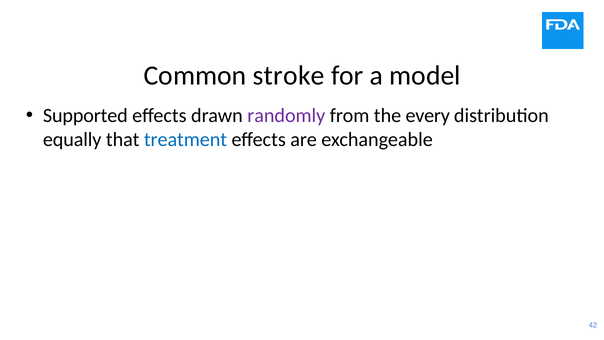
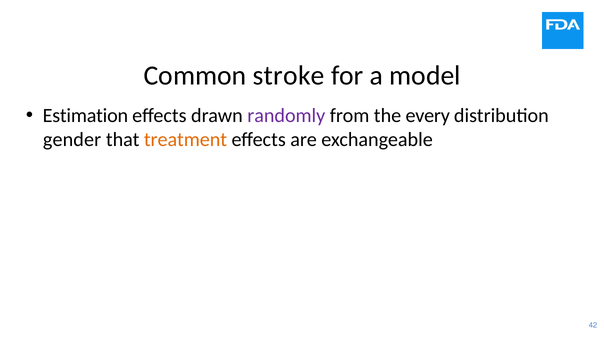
Supported: Supported -> Estimation (85, 115)
equally: equally -> gender (72, 140)
treatment colour: blue -> orange (185, 140)
